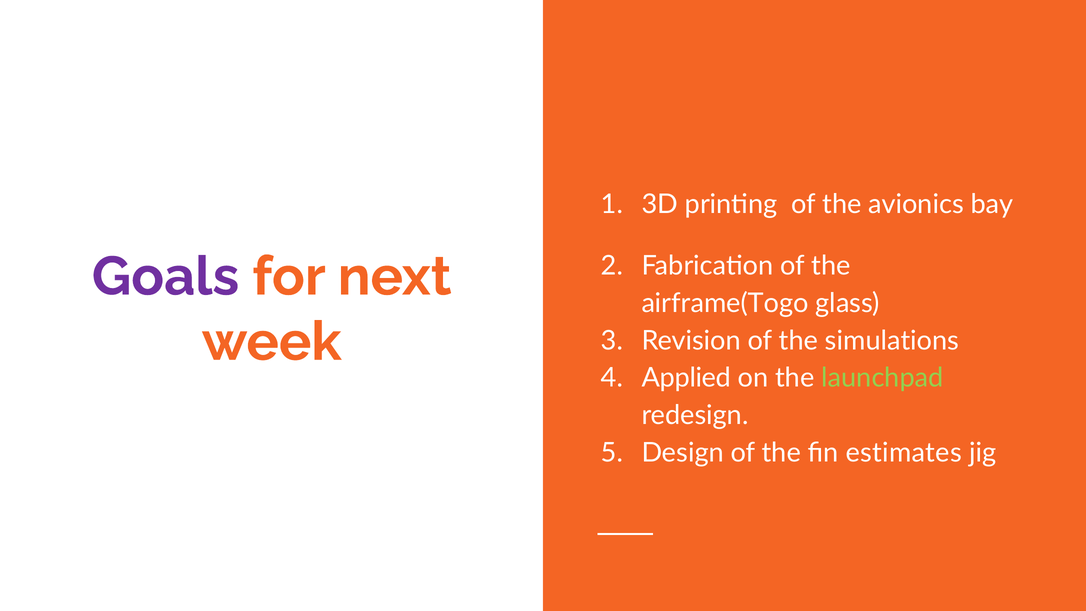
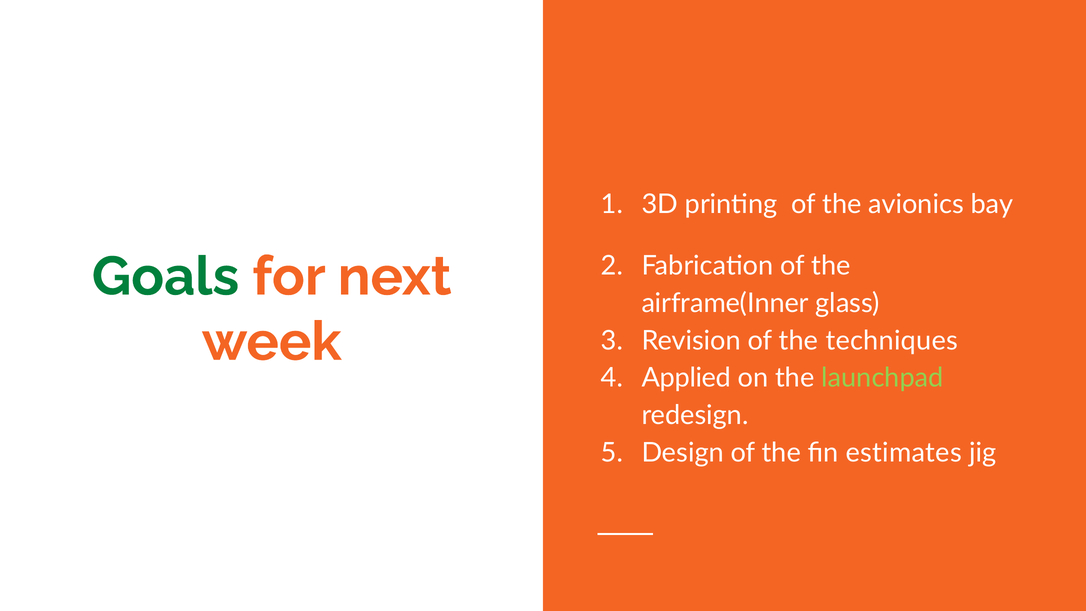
Goals colour: purple -> green (166, 277)
airframe(Togo: airframe(Togo -> airframe(Inner (725, 303)
simulations: simulations -> techniques (892, 340)
